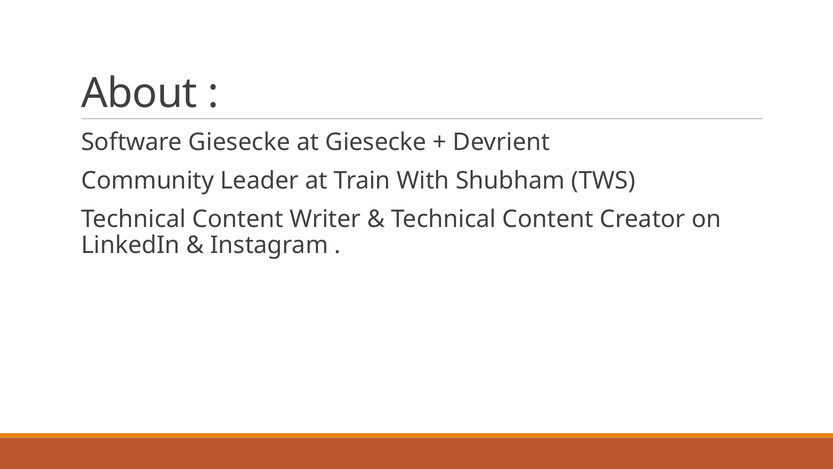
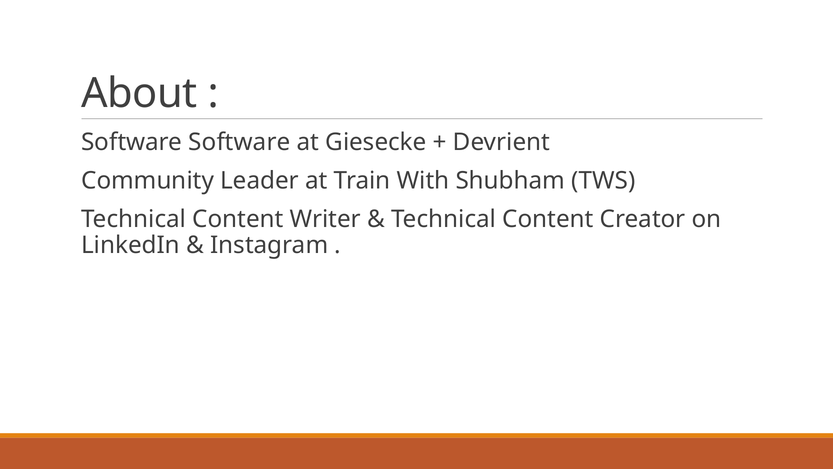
Software Giesecke: Giesecke -> Software (239, 142)
